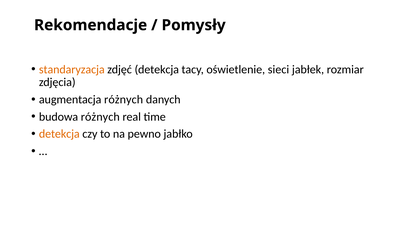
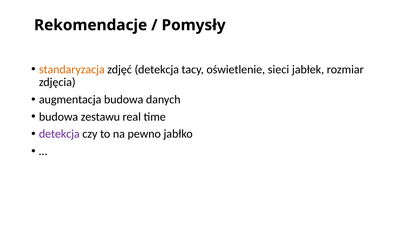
augmentacja różnych: różnych -> budowa (124, 99)
budowa różnych: różnych -> zestawu (100, 117)
detekcja colour: orange -> purple (59, 134)
